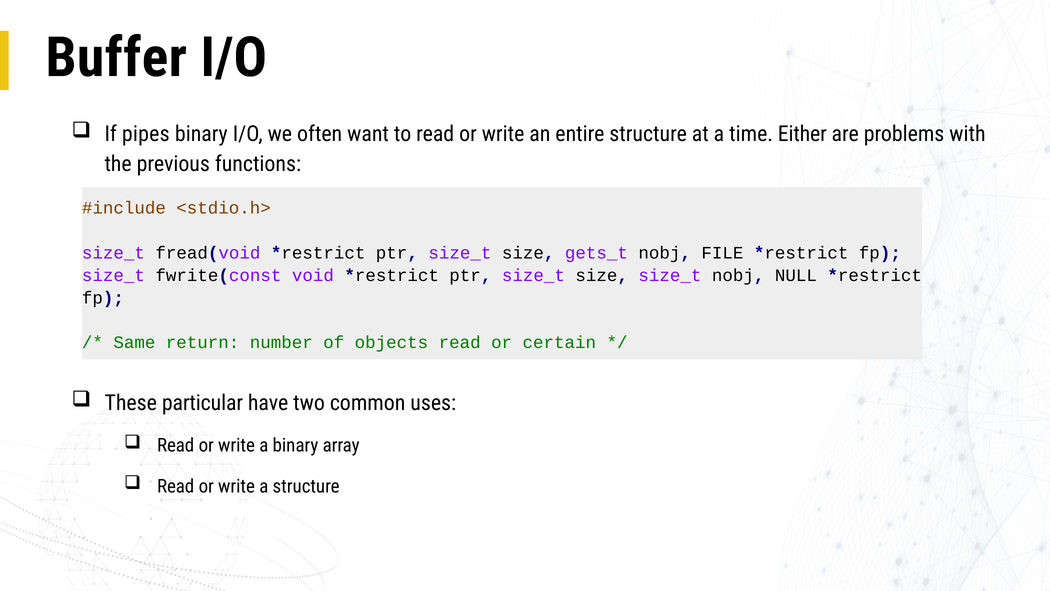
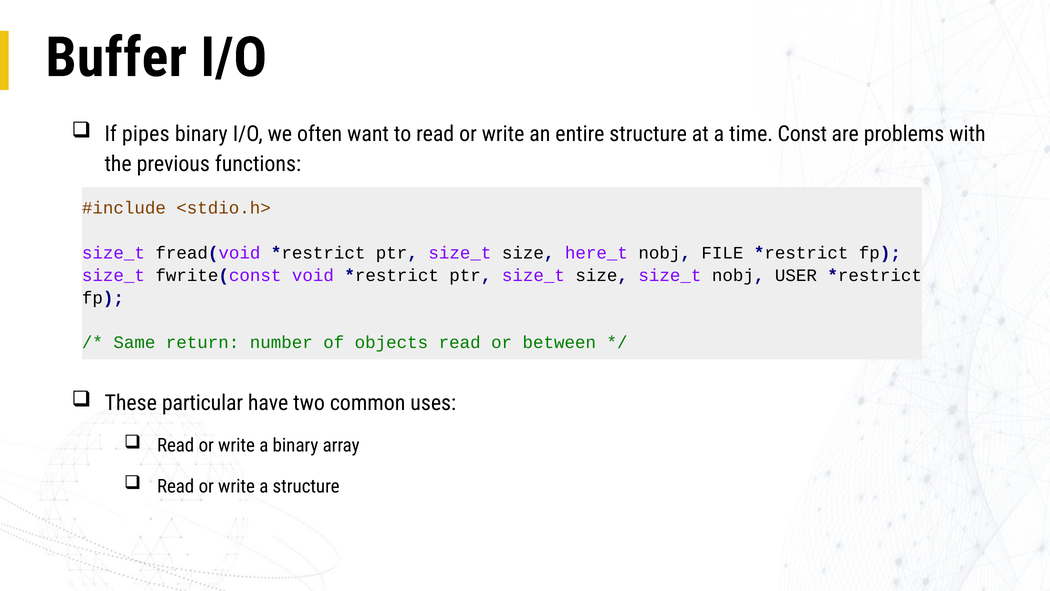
Either: Either -> Const (802, 134)
gets_t: gets_t -> here_t (596, 253)
NULL: NULL -> USER (796, 275)
certain: certain -> between (559, 342)
